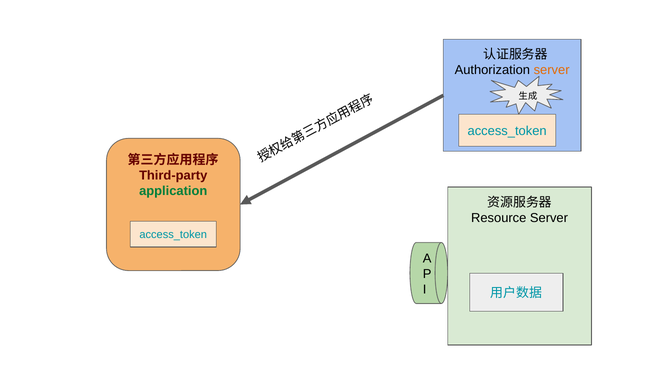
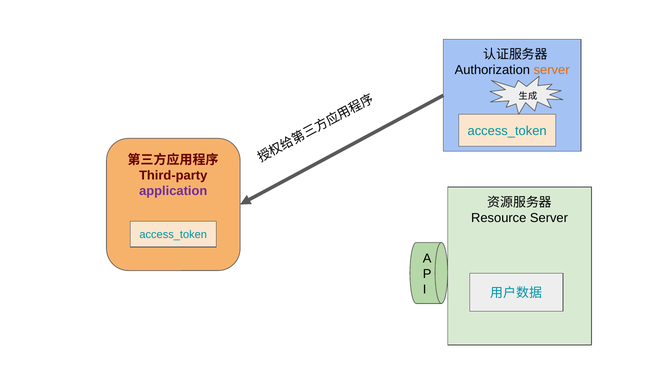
application colour: green -> purple (173, 191)
